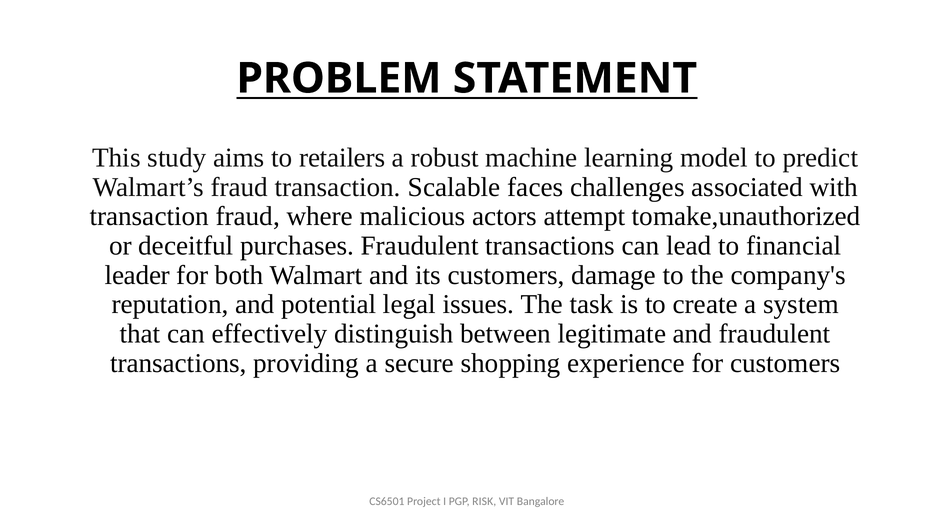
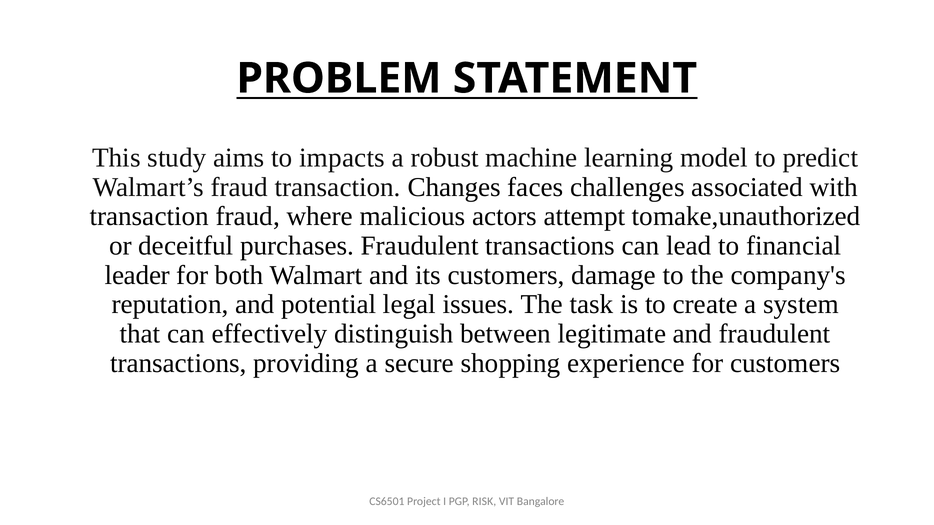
retailers: retailers -> impacts (342, 158)
Scalable: Scalable -> Changes (454, 187)
